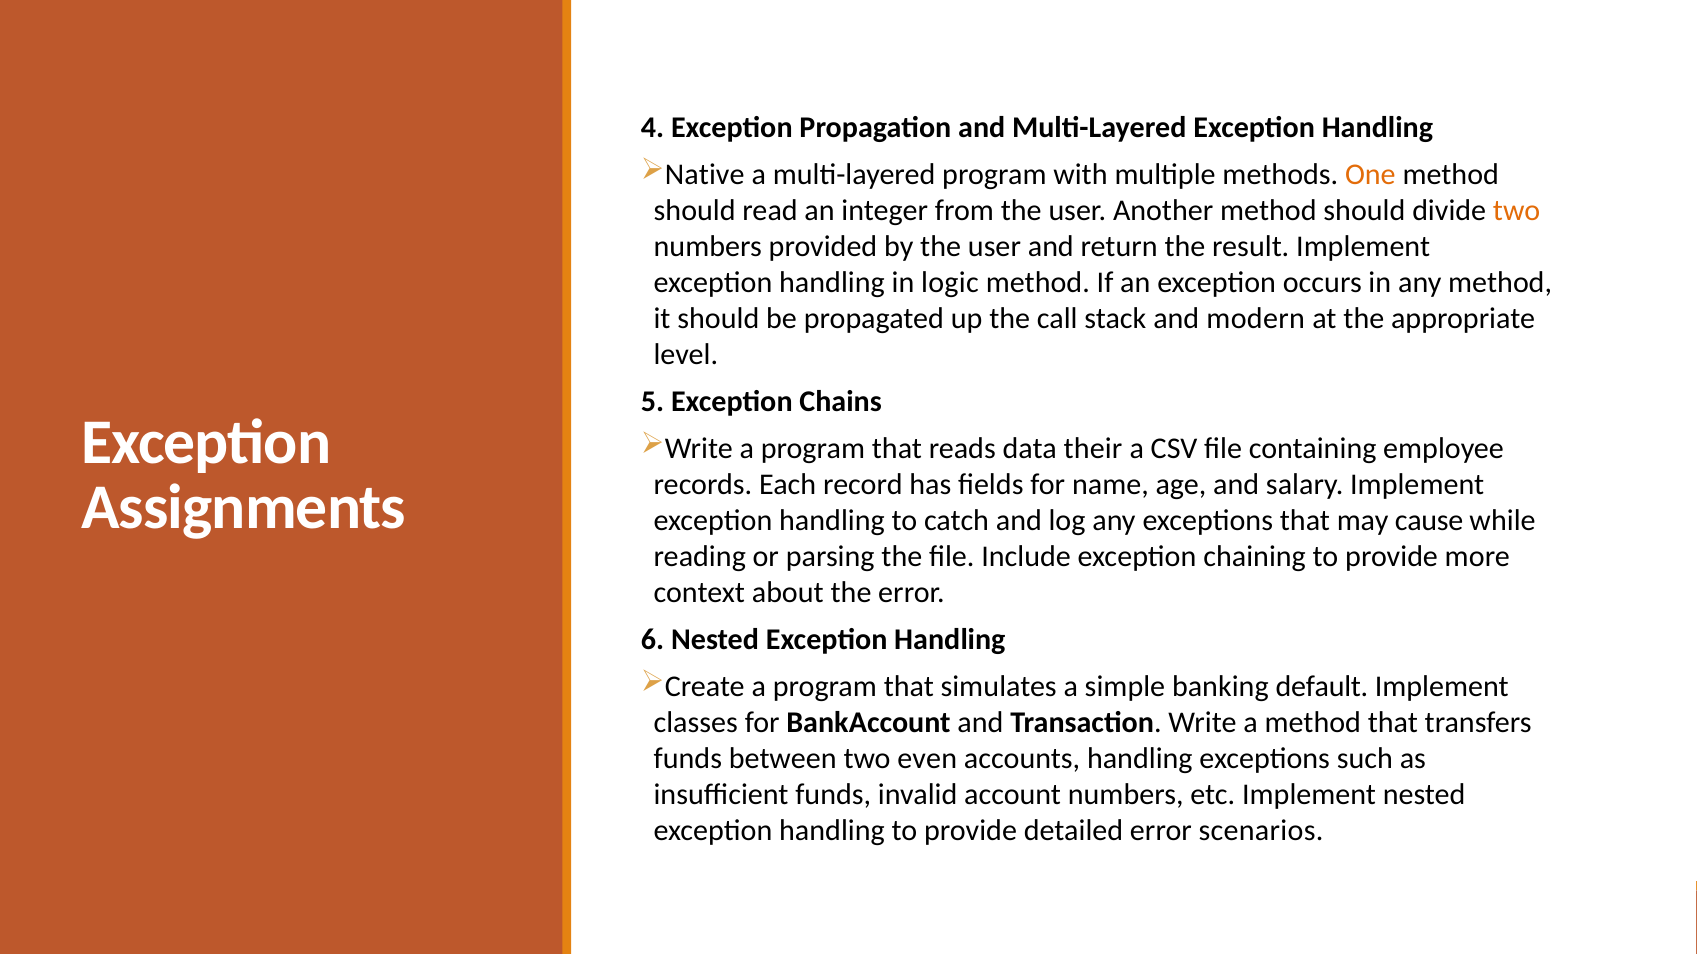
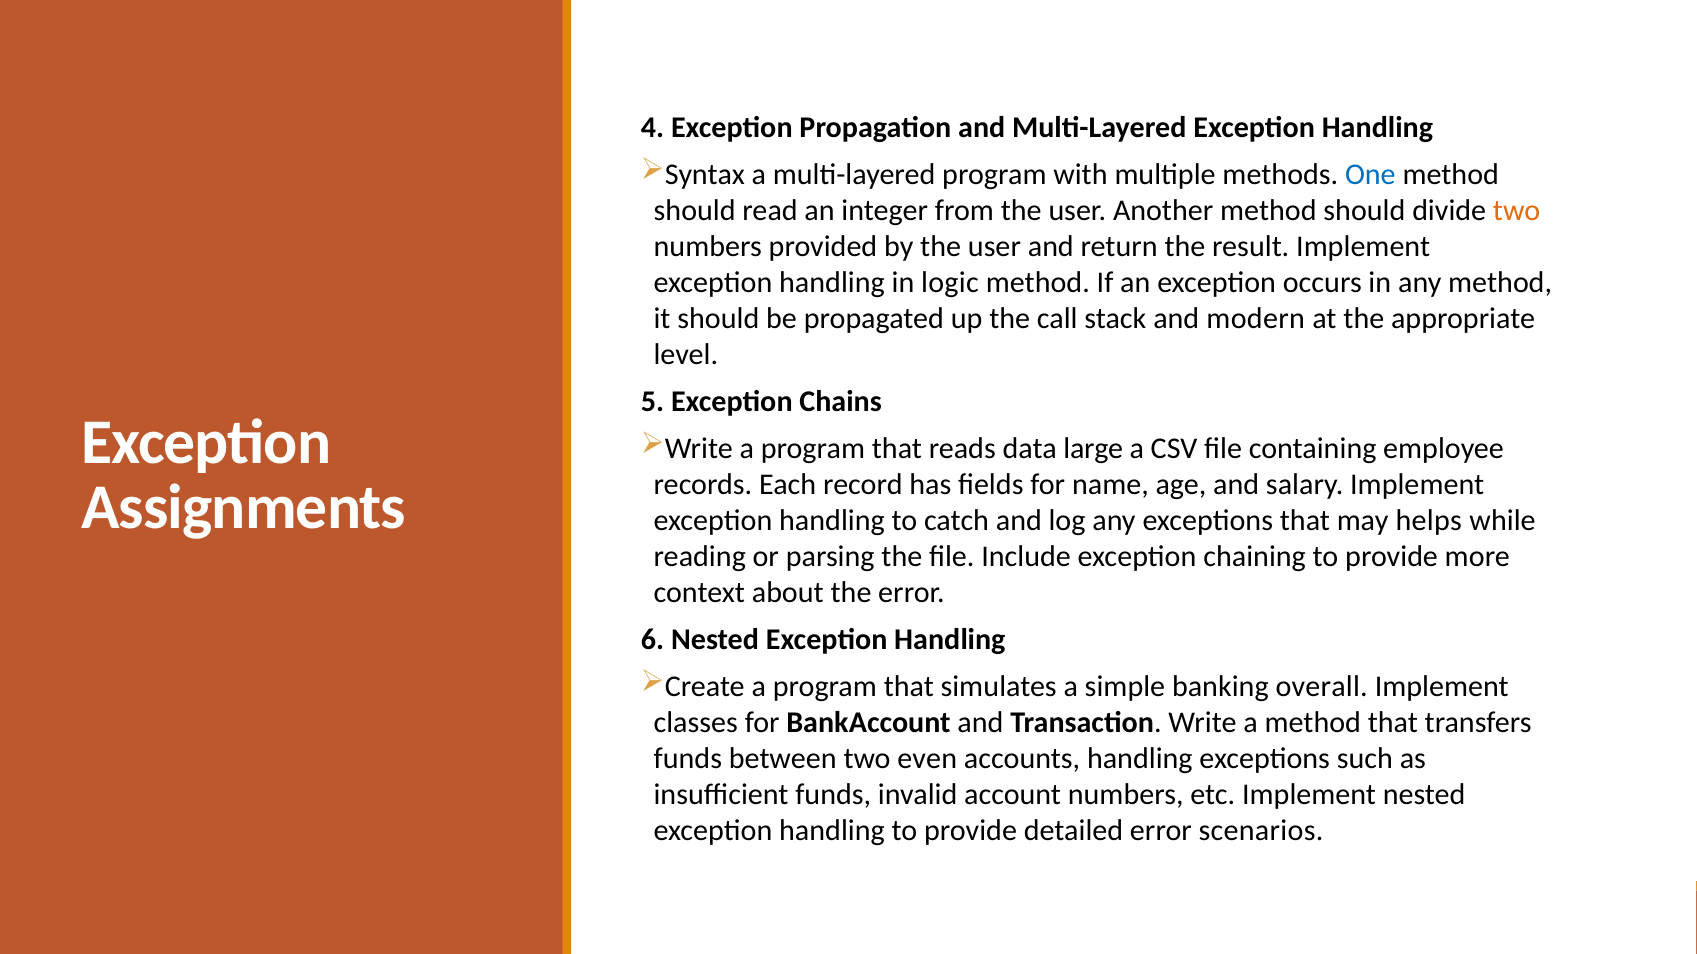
Native: Native -> Syntax (705, 174)
One colour: orange -> blue (1370, 174)
their: their -> large (1093, 449)
cause: cause -> helps (1429, 521)
default: default -> overall (1322, 687)
